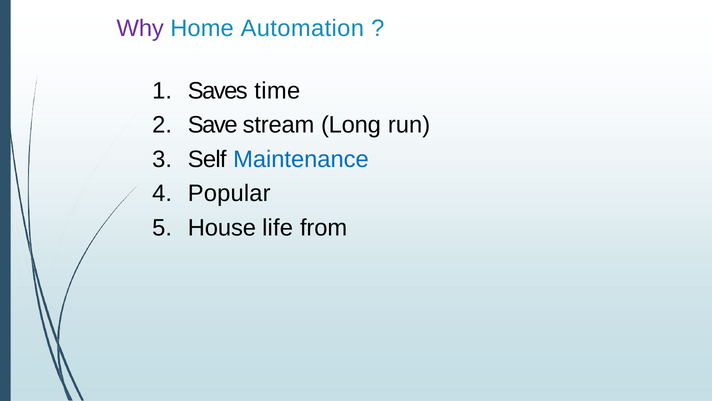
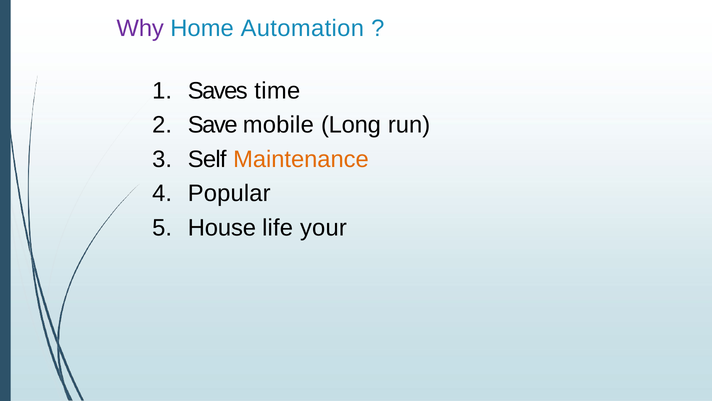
stream: stream -> mobile (278, 125)
Maintenance colour: blue -> orange (301, 159)
from: from -> your (323, 228)
